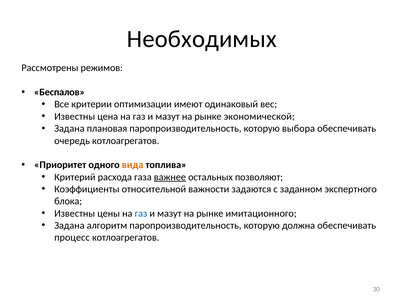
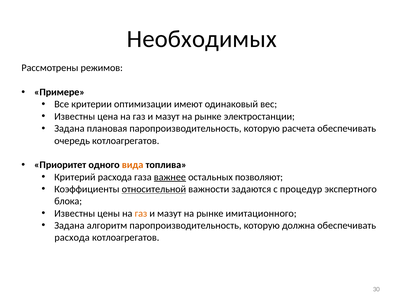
Беспалов: Беспалов -> Примере (59, 92)
экономической: экономической -> электростанции (259, 116)
выбора: выбора -> расчета (299, 129)
относительной underline: none -> present (154, 189)
заданном: заданном -> процедур (301, 189)
газ colour: blue -> orange (141, 213)
процесс: процесс -> расхода (72, 238)
